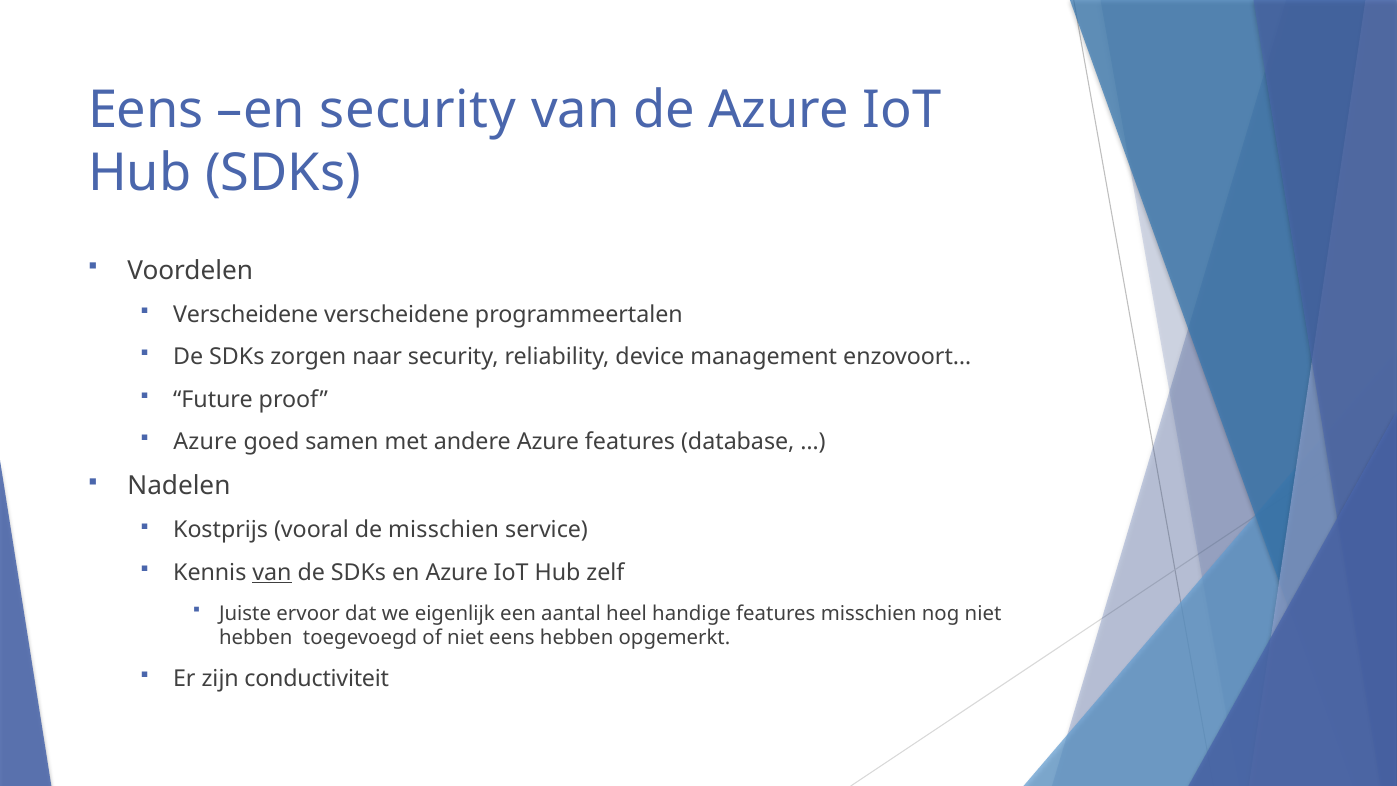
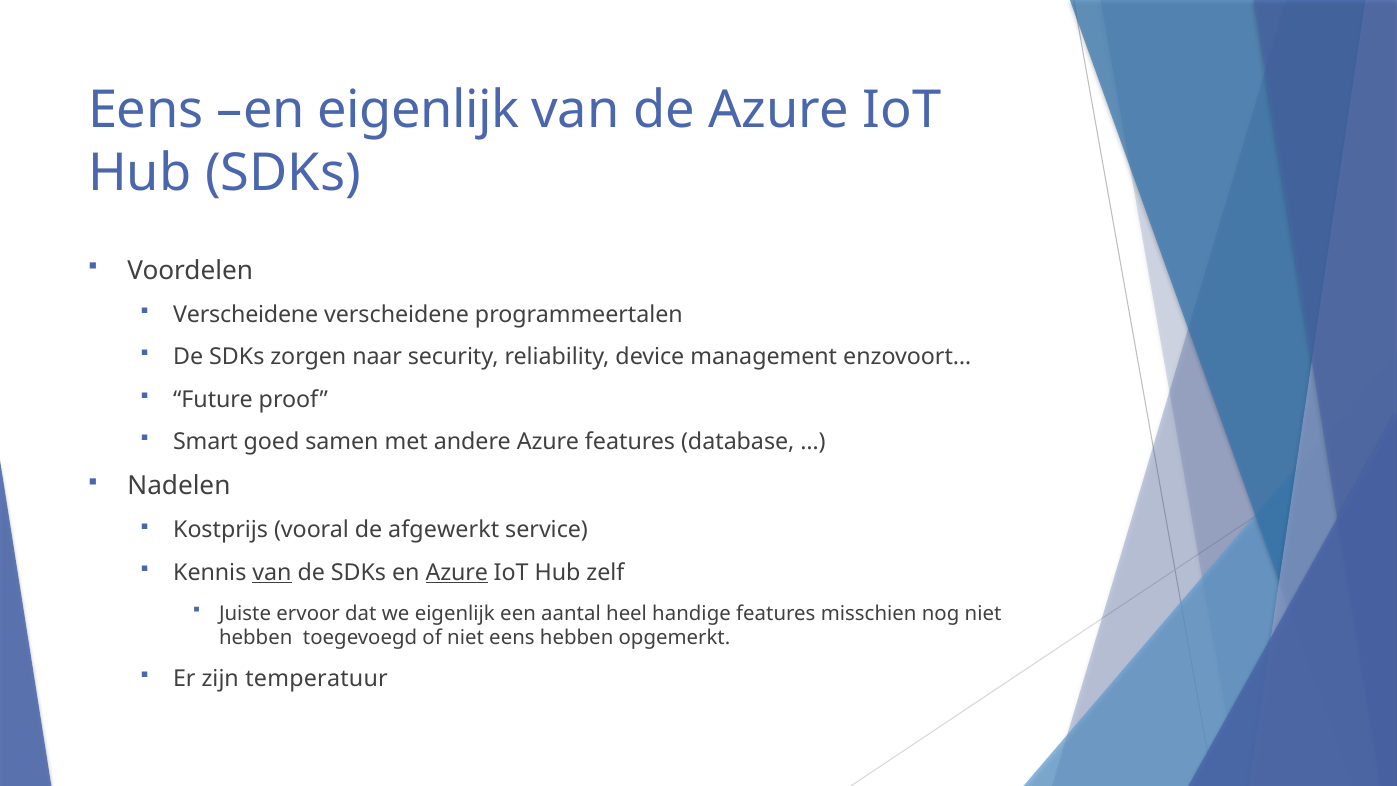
en security: security -> eigenlijk (418, 110)
Azure: Azure -> Smart (206, 442)
de misschien: misschien -> afgewerkt (444, 530)
Azure underline: none -> present (457, 573)
conductiviteit: conductiviteit -> temperatuur (317, 679)
